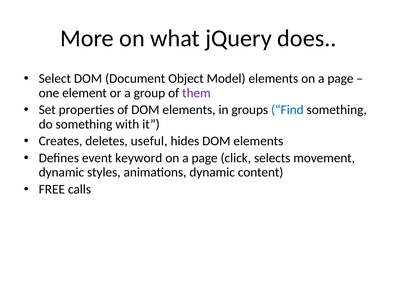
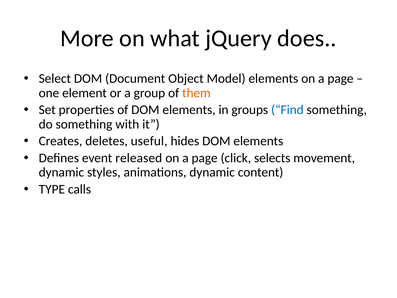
them colour: purple -> orange (196, 93)
keyword: keyword -> released (139, 158)
FREE: FREE -> TYPE (52, 189)
